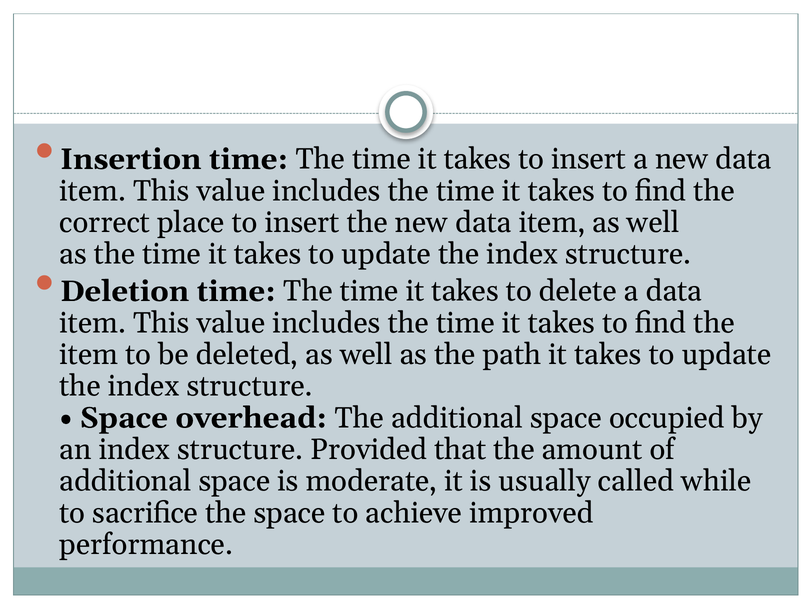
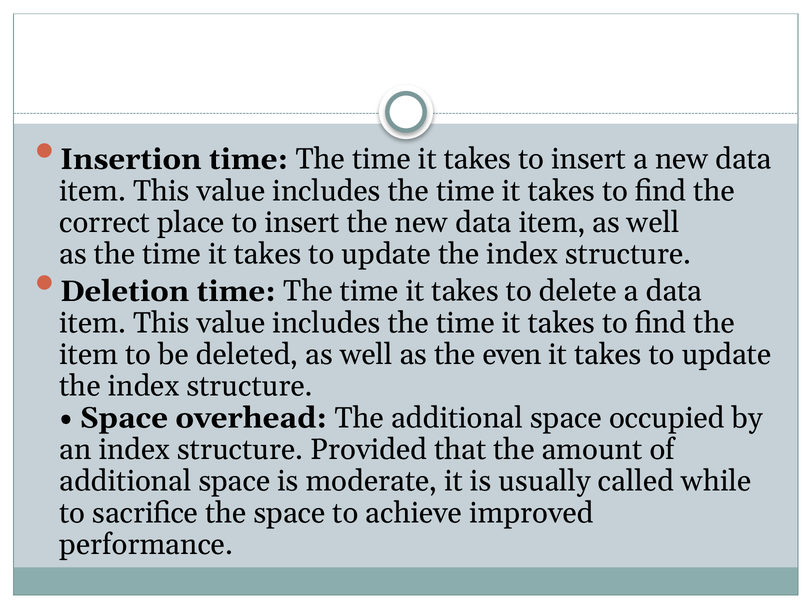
path: path -> even (512, 355)
